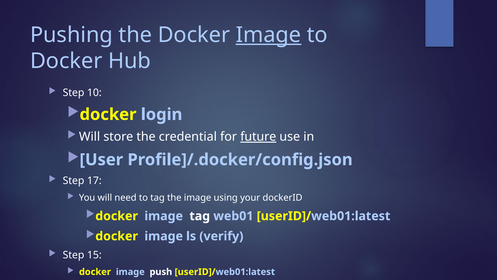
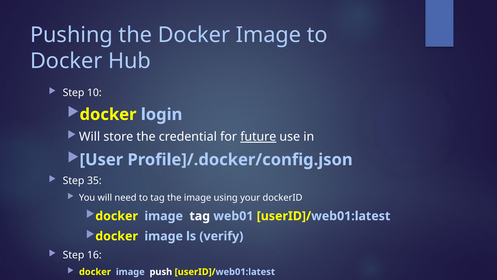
Image underline: present -> none (268, 35)
17: 17 -> 35 (94, 180)
15: 15 -> 16 (94, 255)
